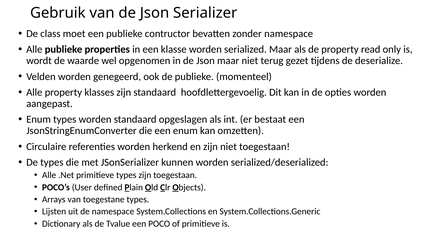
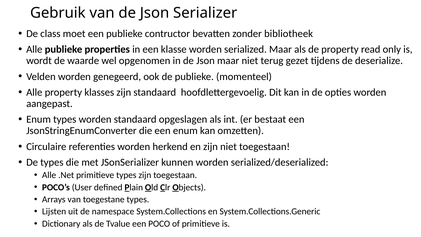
zonder namespace: namespace -> bibliotheek (289, 34)
